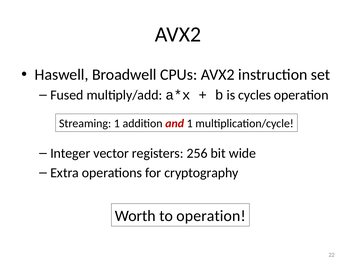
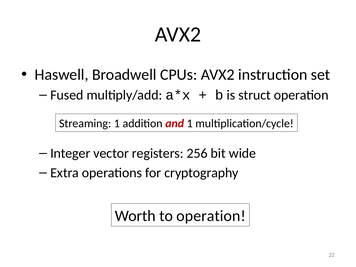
cycles: cycles -> struct (255, 95)
